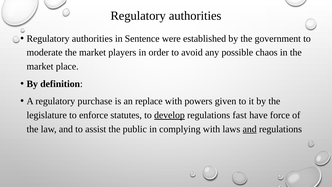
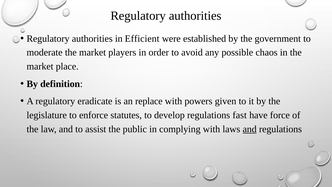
Sentence: Sentence -> Efficient (142, 39)
purchase: purchase -> eradicate (95, 101)
develop underline: present -> none (169, 115)
